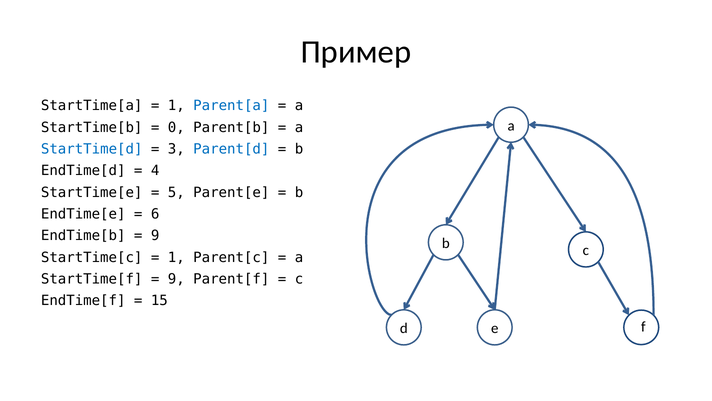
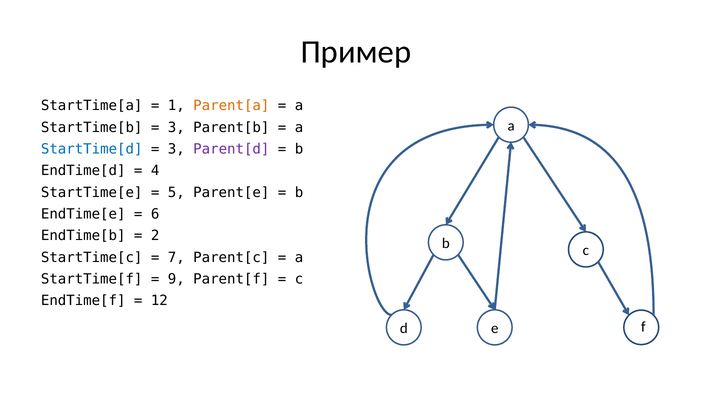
Parent[a colour: blue -> orange (231, 106)
0: 0 -> 3 (176, 127)
Parent[d colour: blue -> purple (231, 149)
9: 9 -> 2 (155, 235)
1: 1 -> 7 (176, 257)
15: 15 -> 12 (159, 300)
